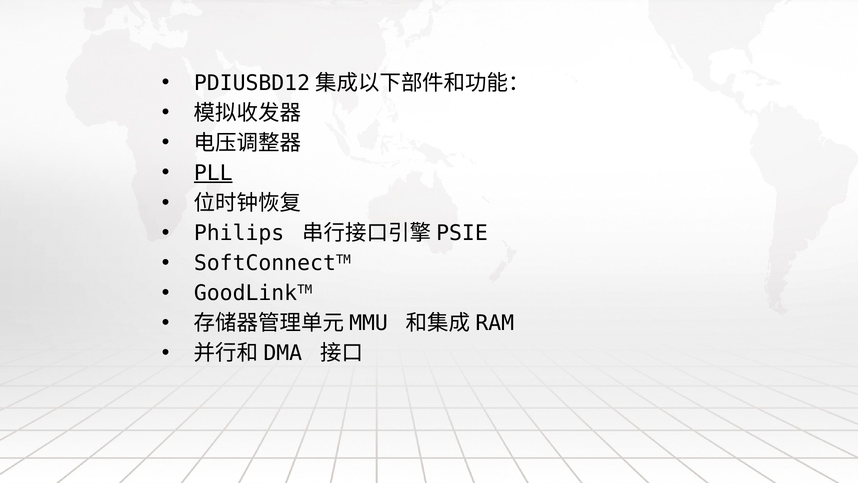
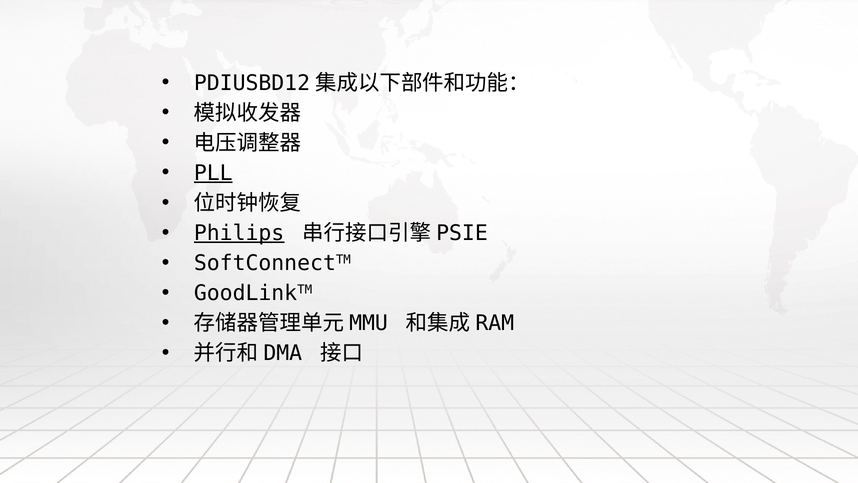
Philips underline: none -> present (239, 233)
